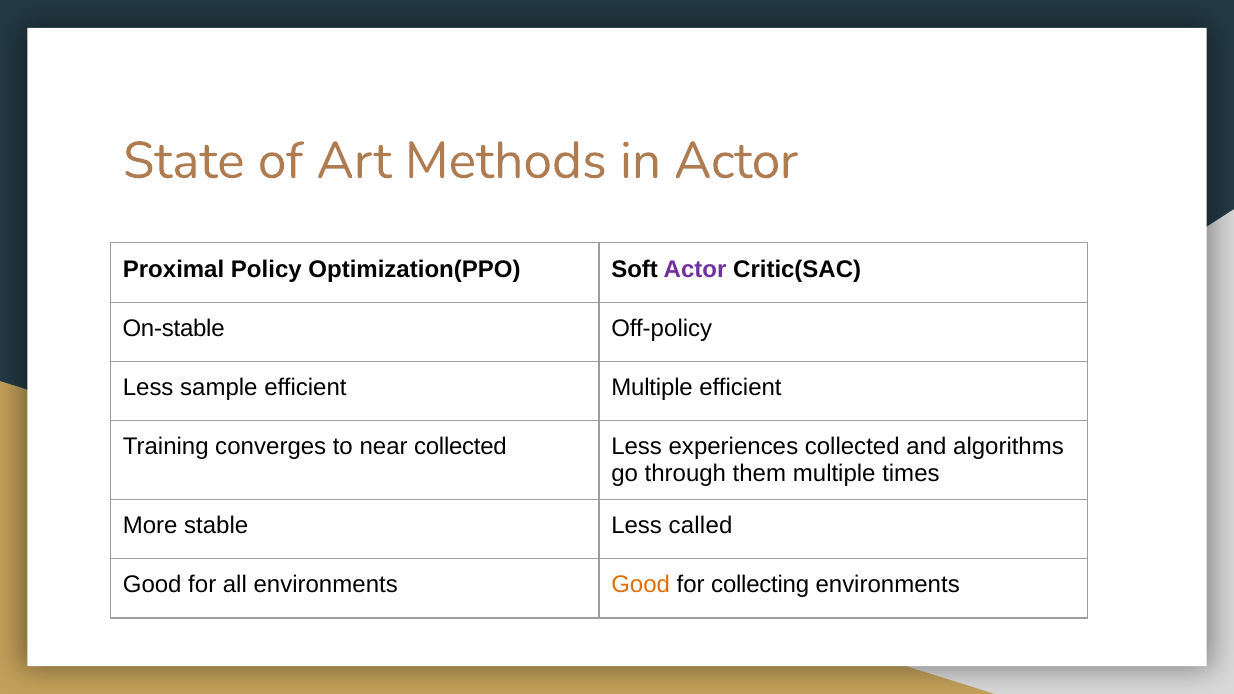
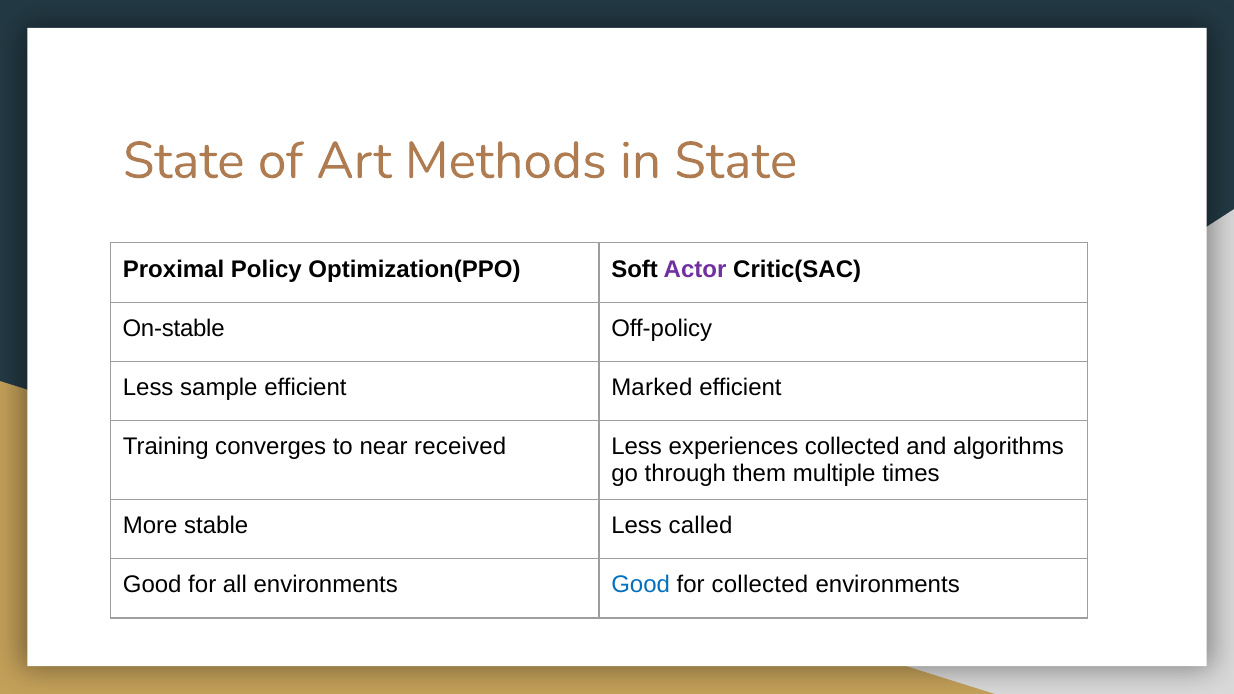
in Actor: Actor -> State (736, 161)
efficient Multiple: Multiple -> Marked (652, 388)
near collected: collected -> received (460, 447)
Good colour: orange -> blue (641, 585)
for collecting: collecting -> collected (760, 585)
